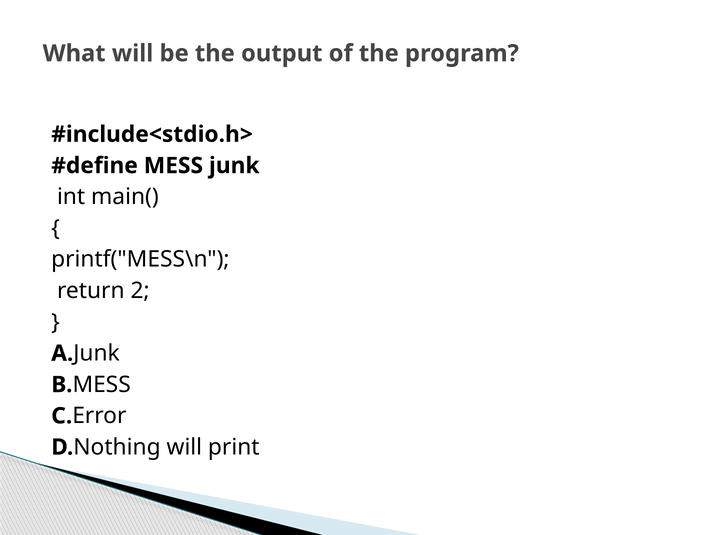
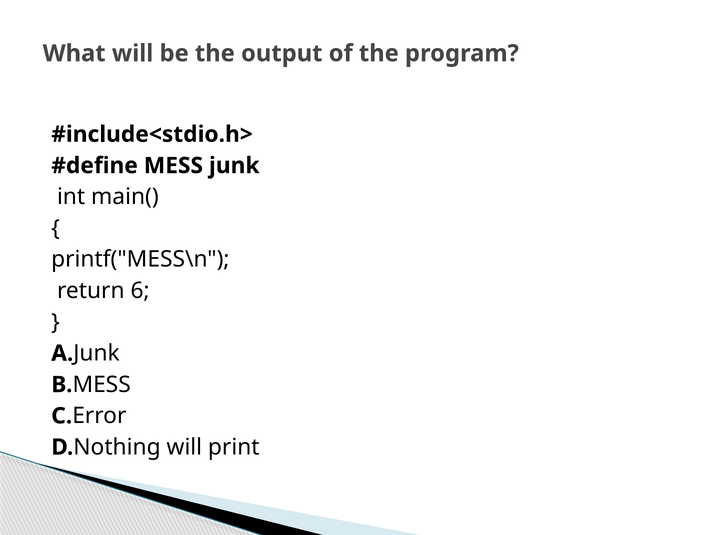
2: 2 -> 6 (140, 291)
